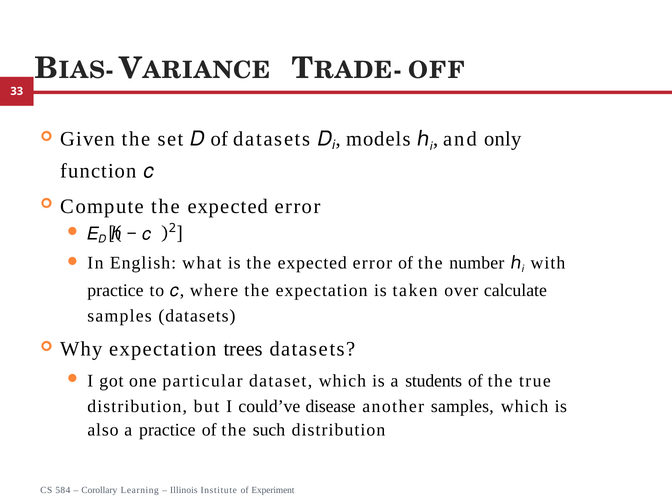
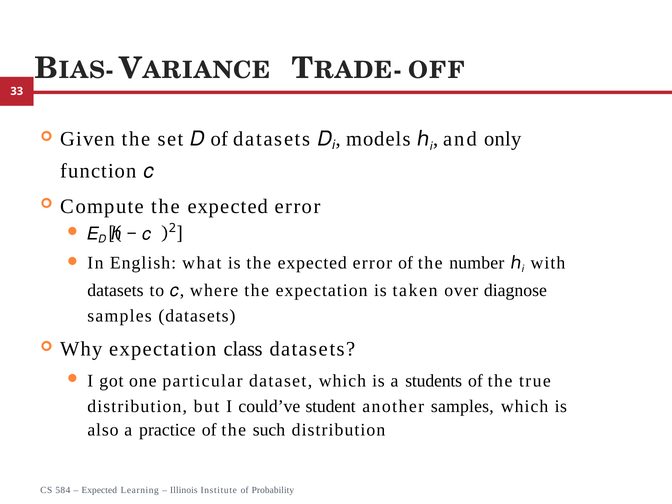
practice: practice -> datasets (115, 290)
calculate: calculate -> diagnose (515, 290)
trees: trees -> class (243, 349)
disease: disease -> student (331, 406)
Corollary: Corollary -> Expected (99, 490)
Experiment: Experiment -> Probability (273, 490)
